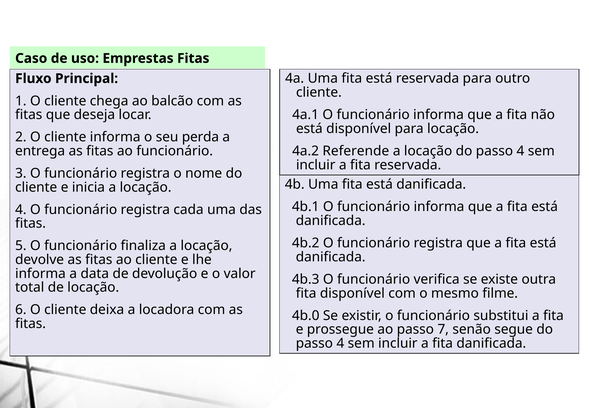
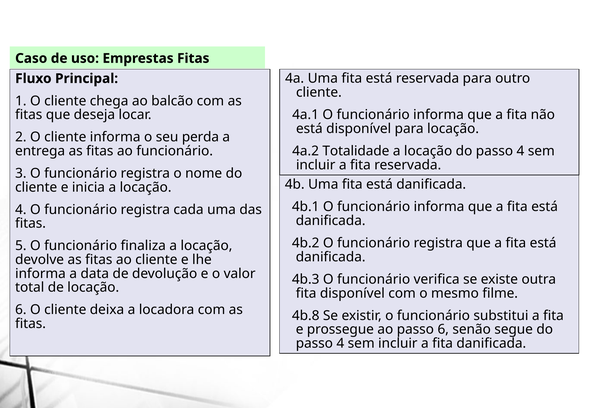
Referende: Referende -> Totalidade (356, 151)
4b.0: 4b.0 -> 4b.8 (306, 315)
passo 7: 7 -> 6 (443, 329)
